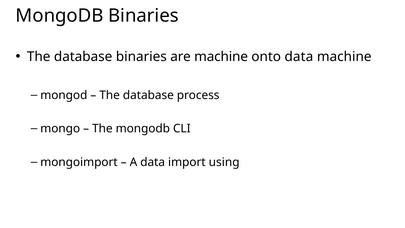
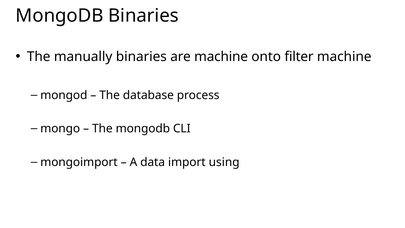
database: database -> manually (83, 57)
onto data: data -> filter (299, 57)
